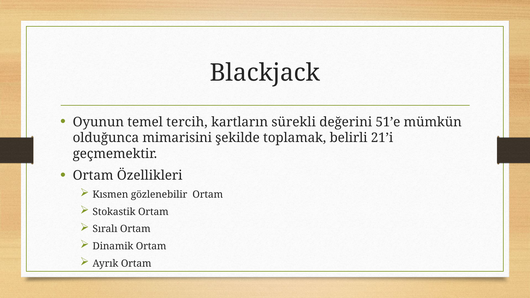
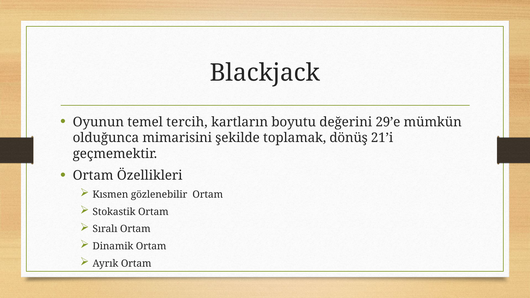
sürekli: sürekli -> boyutu (294, 122)
51’e: 51’e -> 29’e (388, 122)
belirli: belirli -> dönüş (349, 138)
